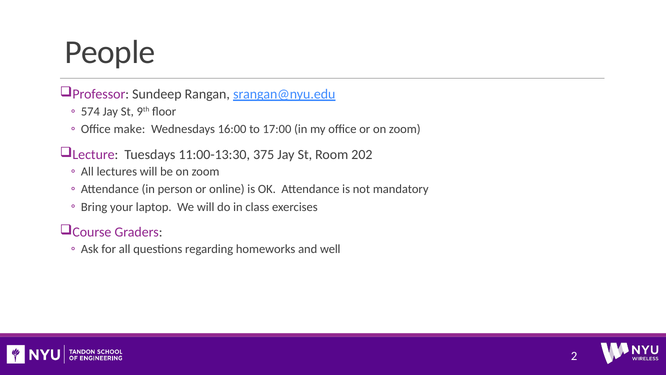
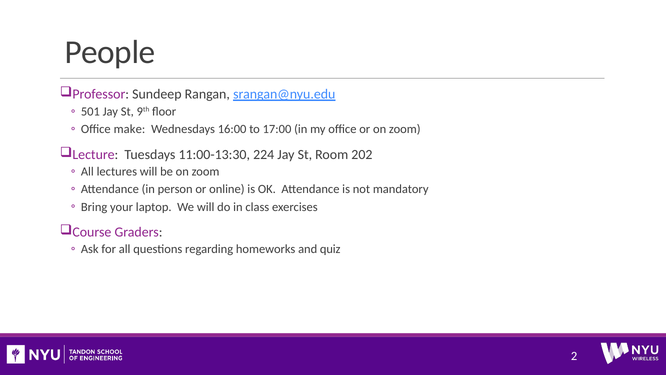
574: 574 -> 501 (90, 111)
375: 375 -> 224 (264, 154)
well: well -> quiz (330, 249)
